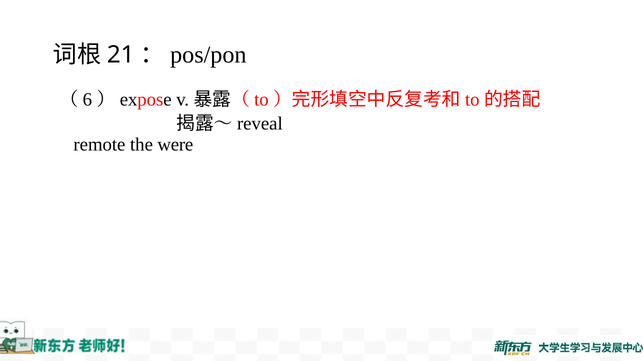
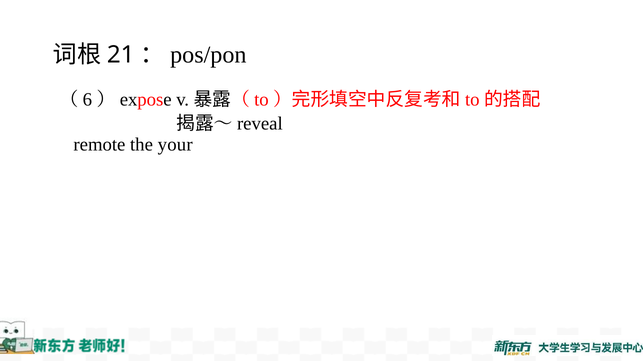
were: were -> your (175, 145)
